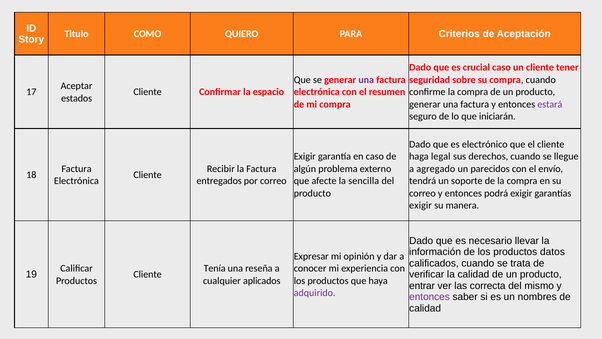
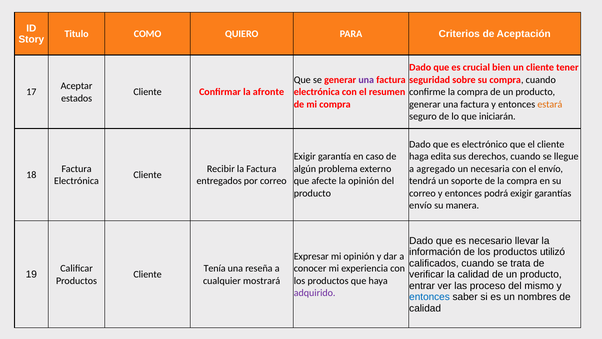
crucial caso: caso -> bien (501, 68)
espacio: espacio -> afronte (268, 92)
estará colour: purple -> orange (550, 104)
legal: legal -> edita (441, 156)
parecidos: parecidos -> necesaria (490, 169)
la sencilla: sencilla -> opinión (364, 181)
exigir: exigir -> envío (421, 205)
datos: datos -> utilizó (553, 252)
aplicados: aplicados -> mostrará (262, 280)
correcta: correcta -> proceso (488, 286)
entonces colour: purple -> blue (430, 297)
